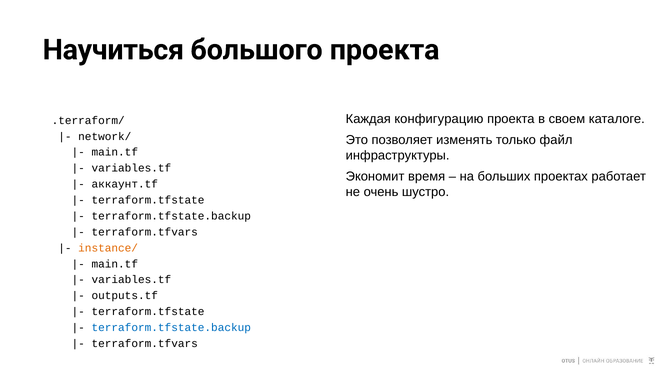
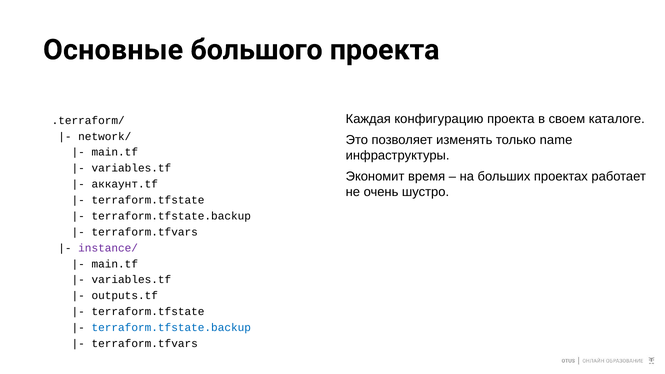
Научиться: Научиться -> Основные (113, 50)
файл: файл -> name (556, 140)
instance/ colour: orange -> purple (108, 248)
